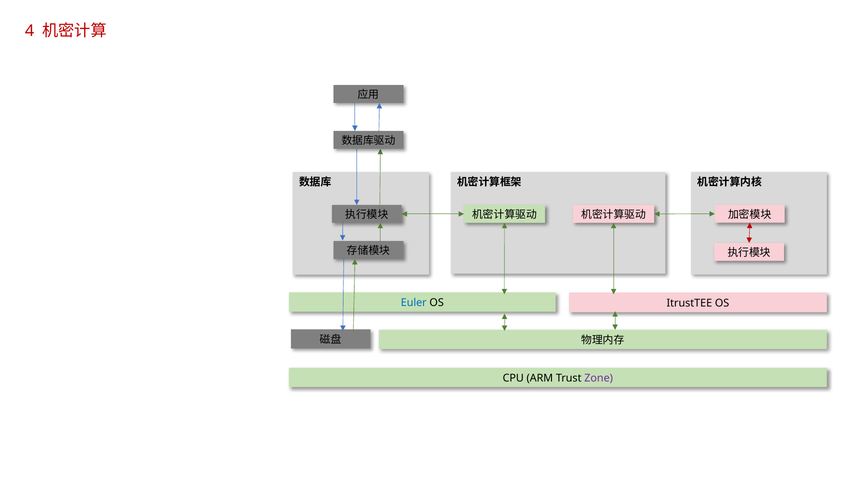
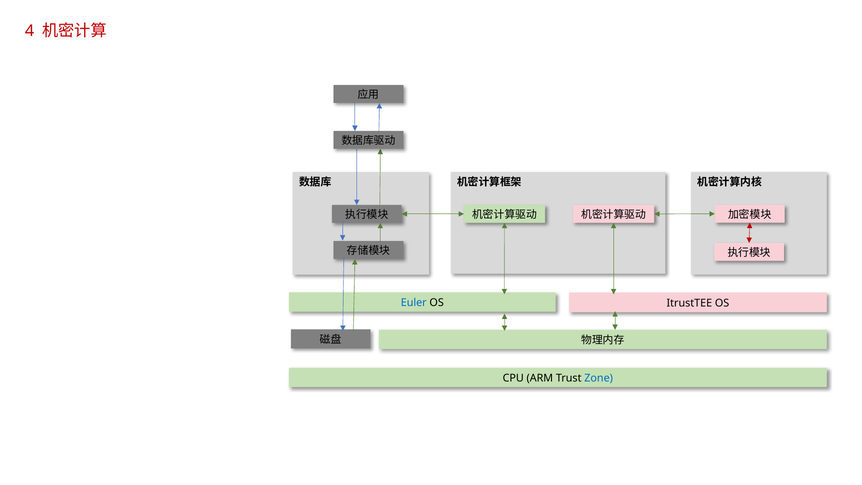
Zone colour: purple -> blue (599, 378)
